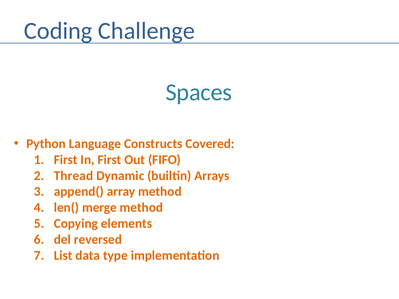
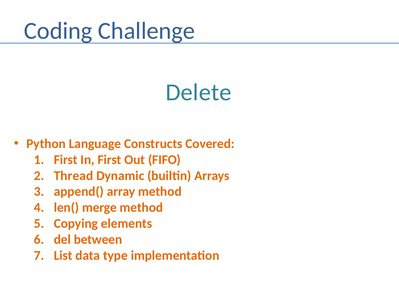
Spaces: Spaces -> Delete (199, 92)
reversed: reversed -> between (98, 240)
